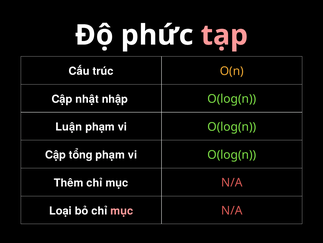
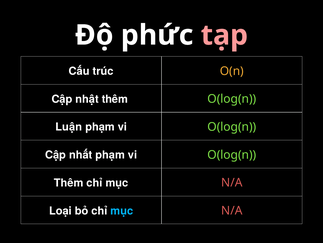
nhật nhập: nhập -> thêm (115, 99)
tổng: tổng -> nhất (81, 155)
mục colour: pink -> light blue (122, 210)
